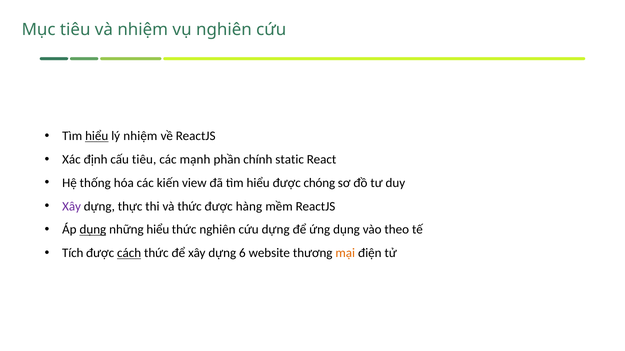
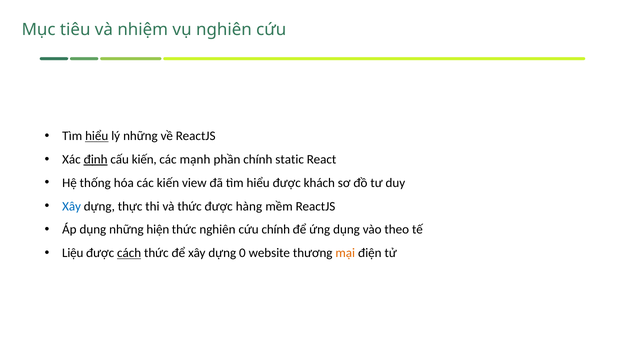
lý nhiệm: nhiệm -> những (140, 136)
định underline: none -> present (96, 160)
cấu tiêu: tiêu -> kiến (144, 160)
chóng: chóng -> khách (319, 183)
Xây colour: purple -> blue (72, 207)
dụng underline: present -> none (93, 230)
những hiểu: hiểu -> hiện (158, 230)
cứu dựng: dựng -> chính (276, 230)
Tích: Tích -> Liệu (73, 254)
6: 6 -> 0 (242, 254)
